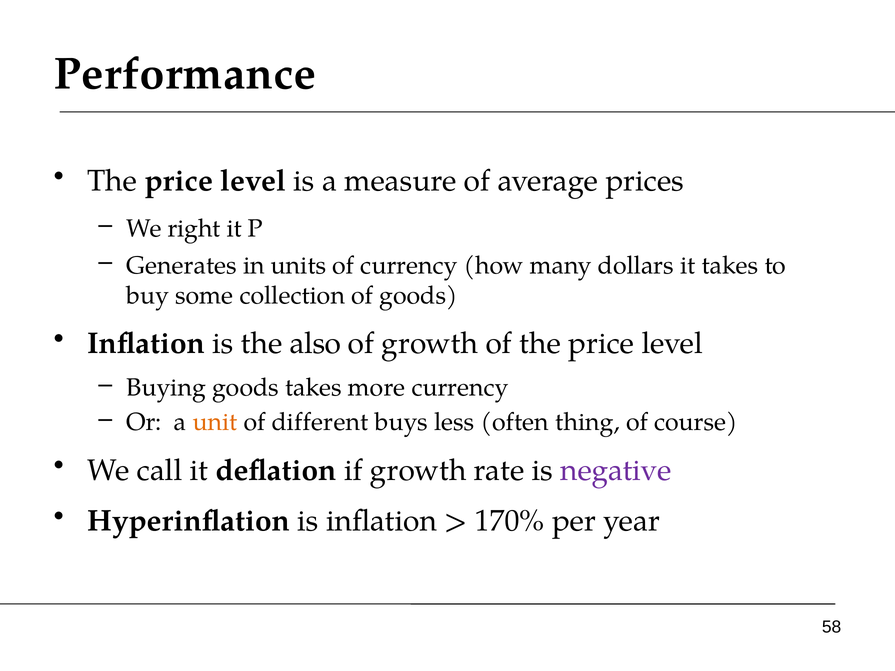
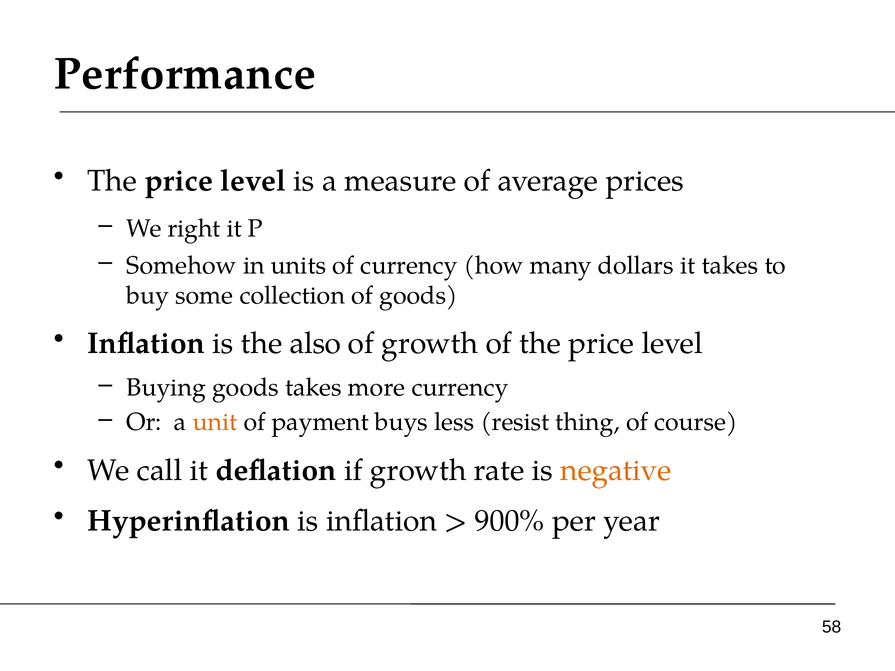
Generates: Generates -> Somehow (182, 266)
different: different -> payment (320, 422)
often: often -> resist (515, 422)
negative colour: purple -> orange (616, 471)
170%: 170% -> 900% (510, 521)
